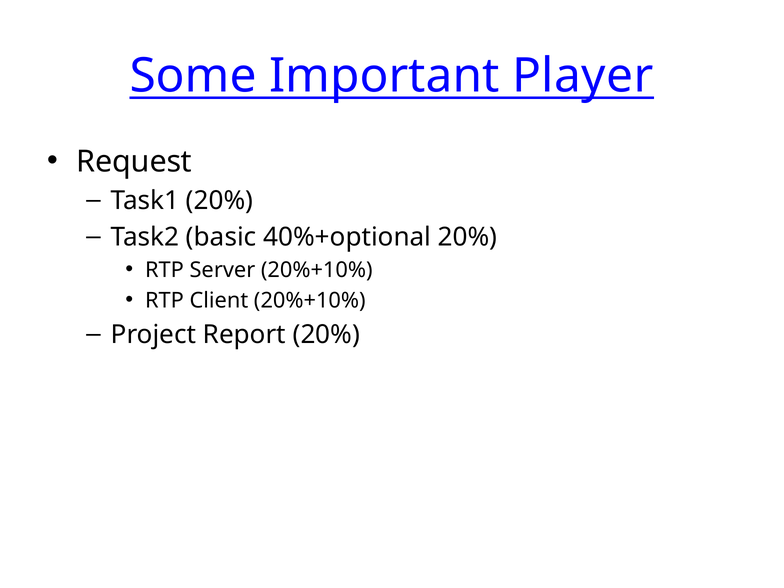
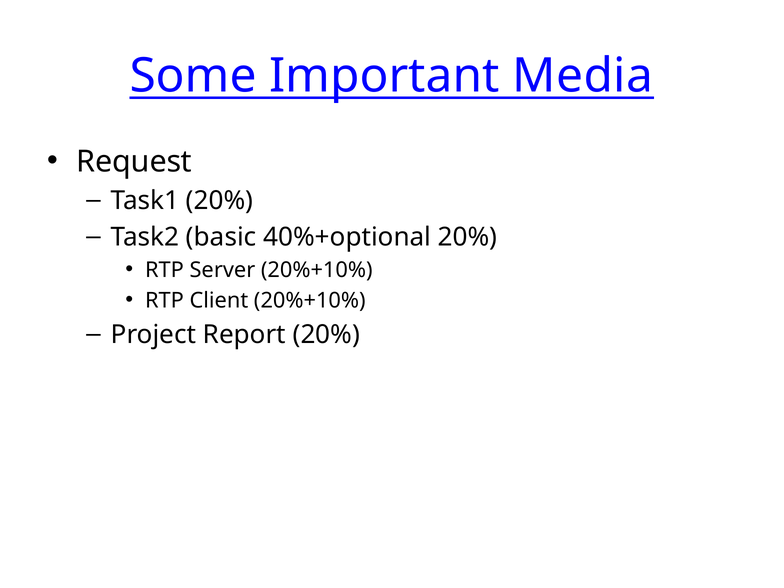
Player: Player -> Media (583, 76)
